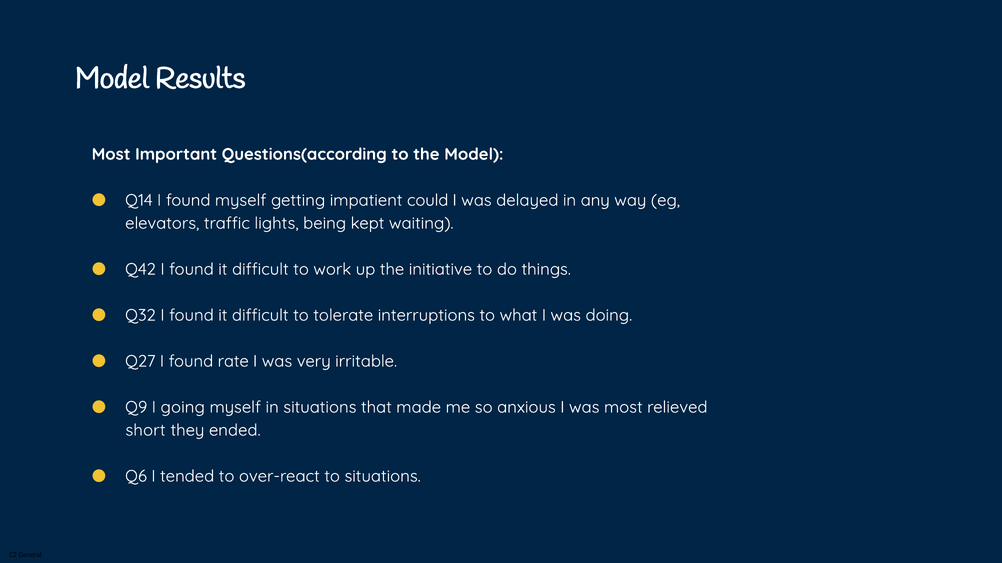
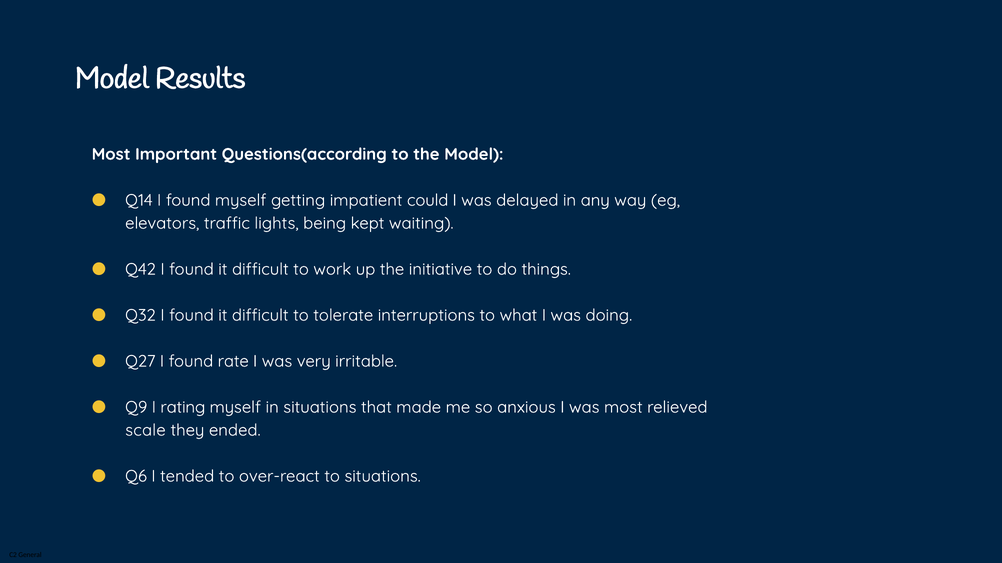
going: going -> rating (183, 408)
short: short -> scale (145, 431)
